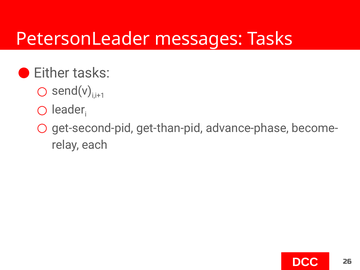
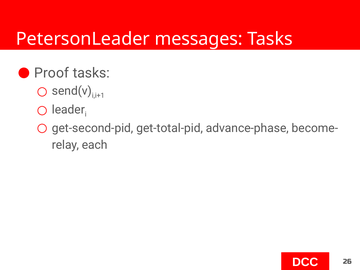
Either: Either -> Proof (52, 73)
get-than-pid: get-than-pid -> get-total-pid (170, 128)
